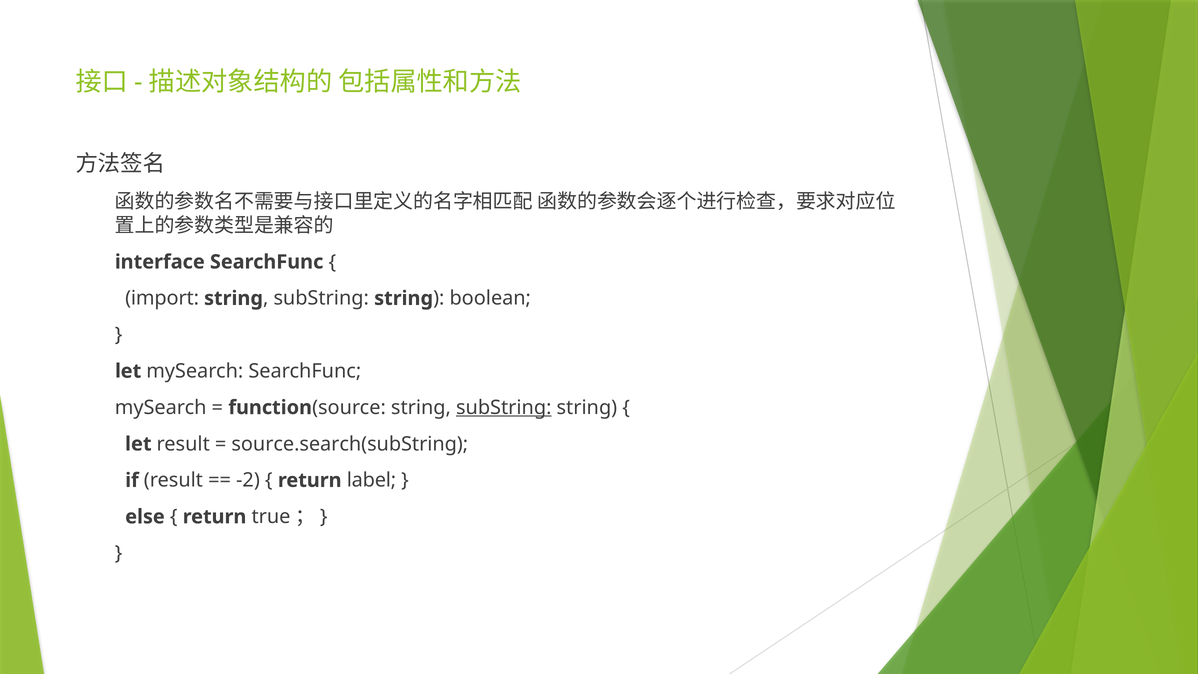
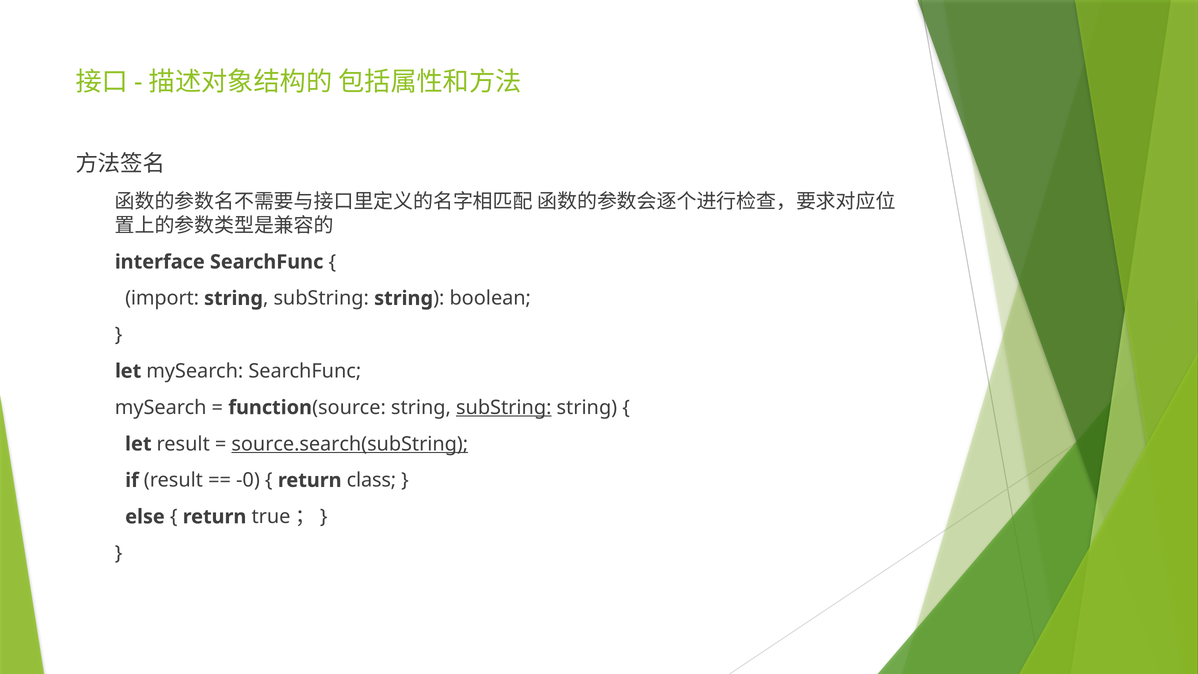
source.search(subString underline: none -> present (350, 444)
-2: -2 -> -0 (248, 480)
label: label -> class (371, 480)
